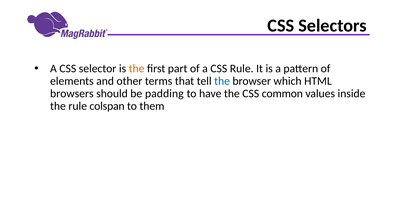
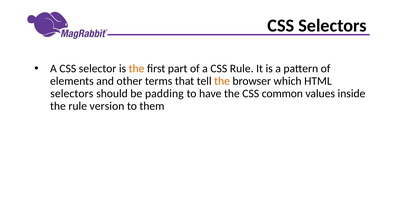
the colour: blue -> orange (222, 81)
browsers: browsers -> selectors (72, 94)
colspan: colspan -> version (107, 106)
